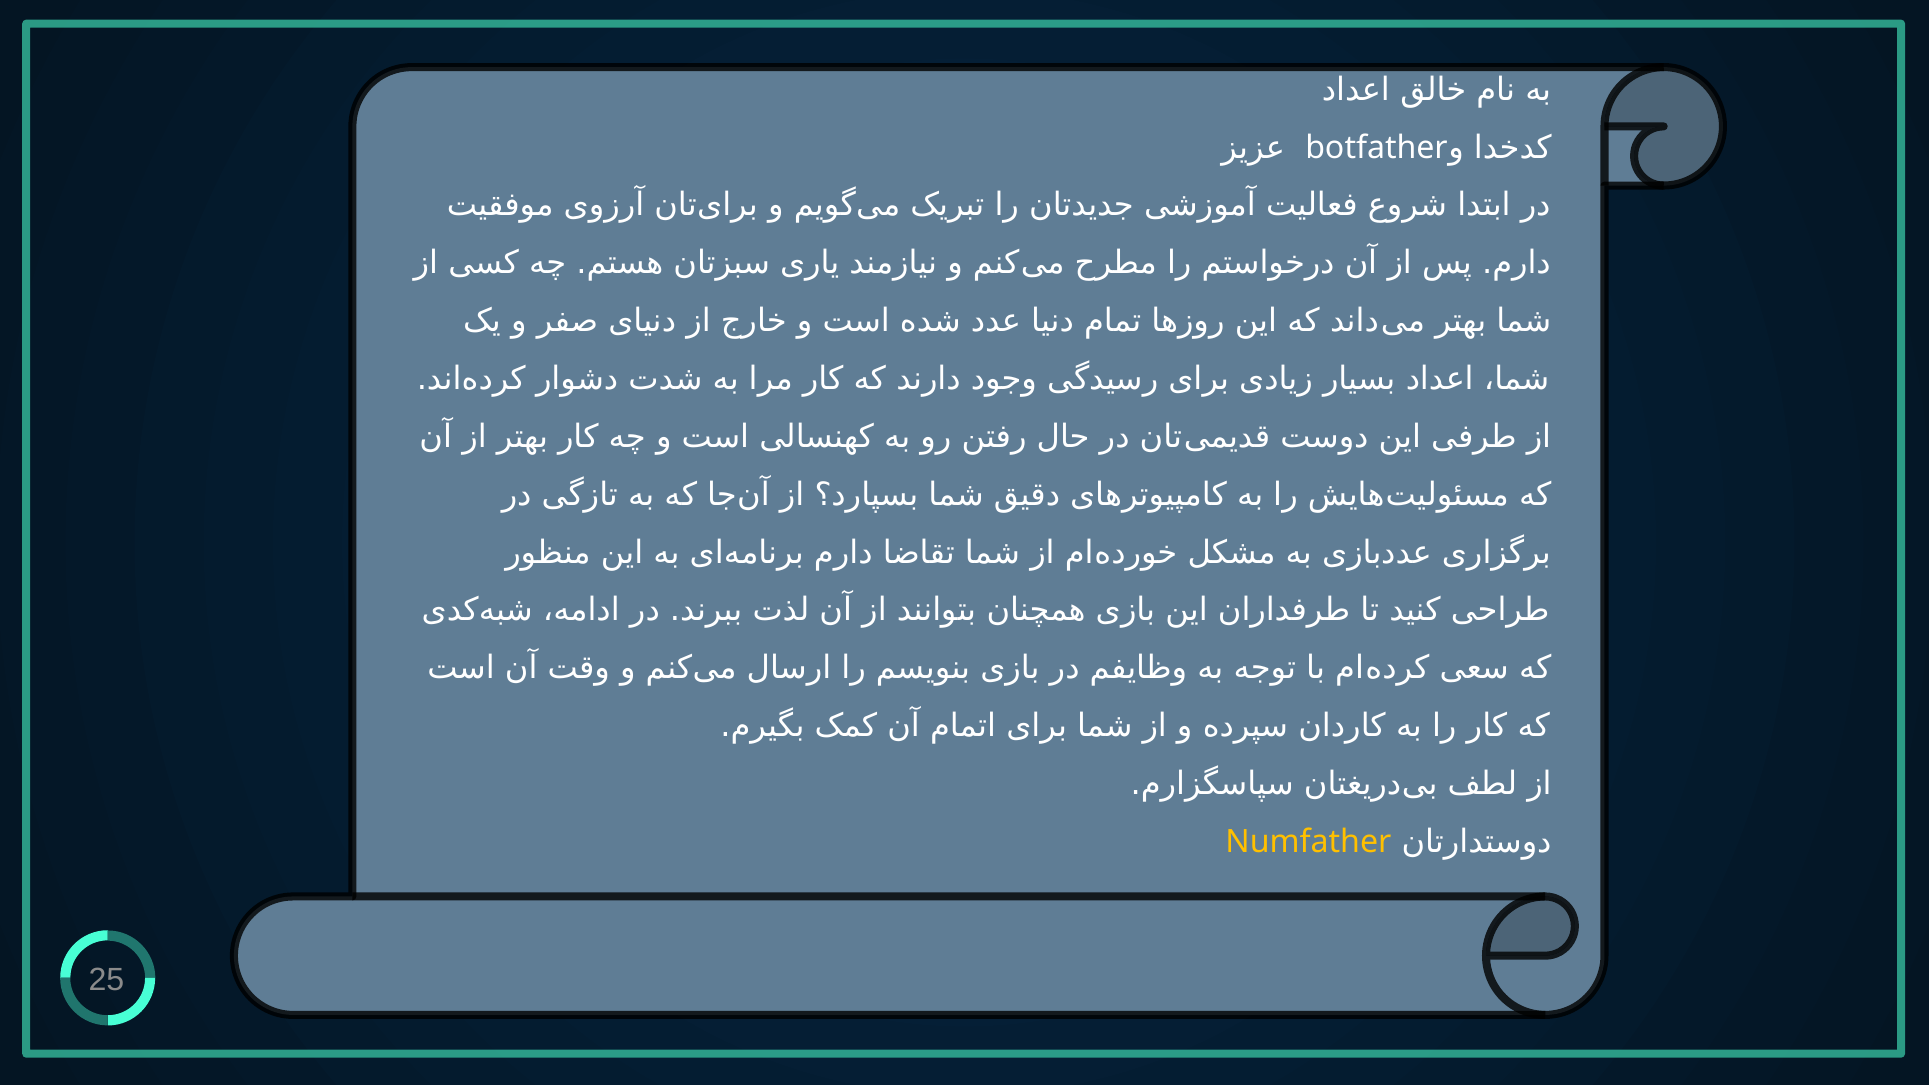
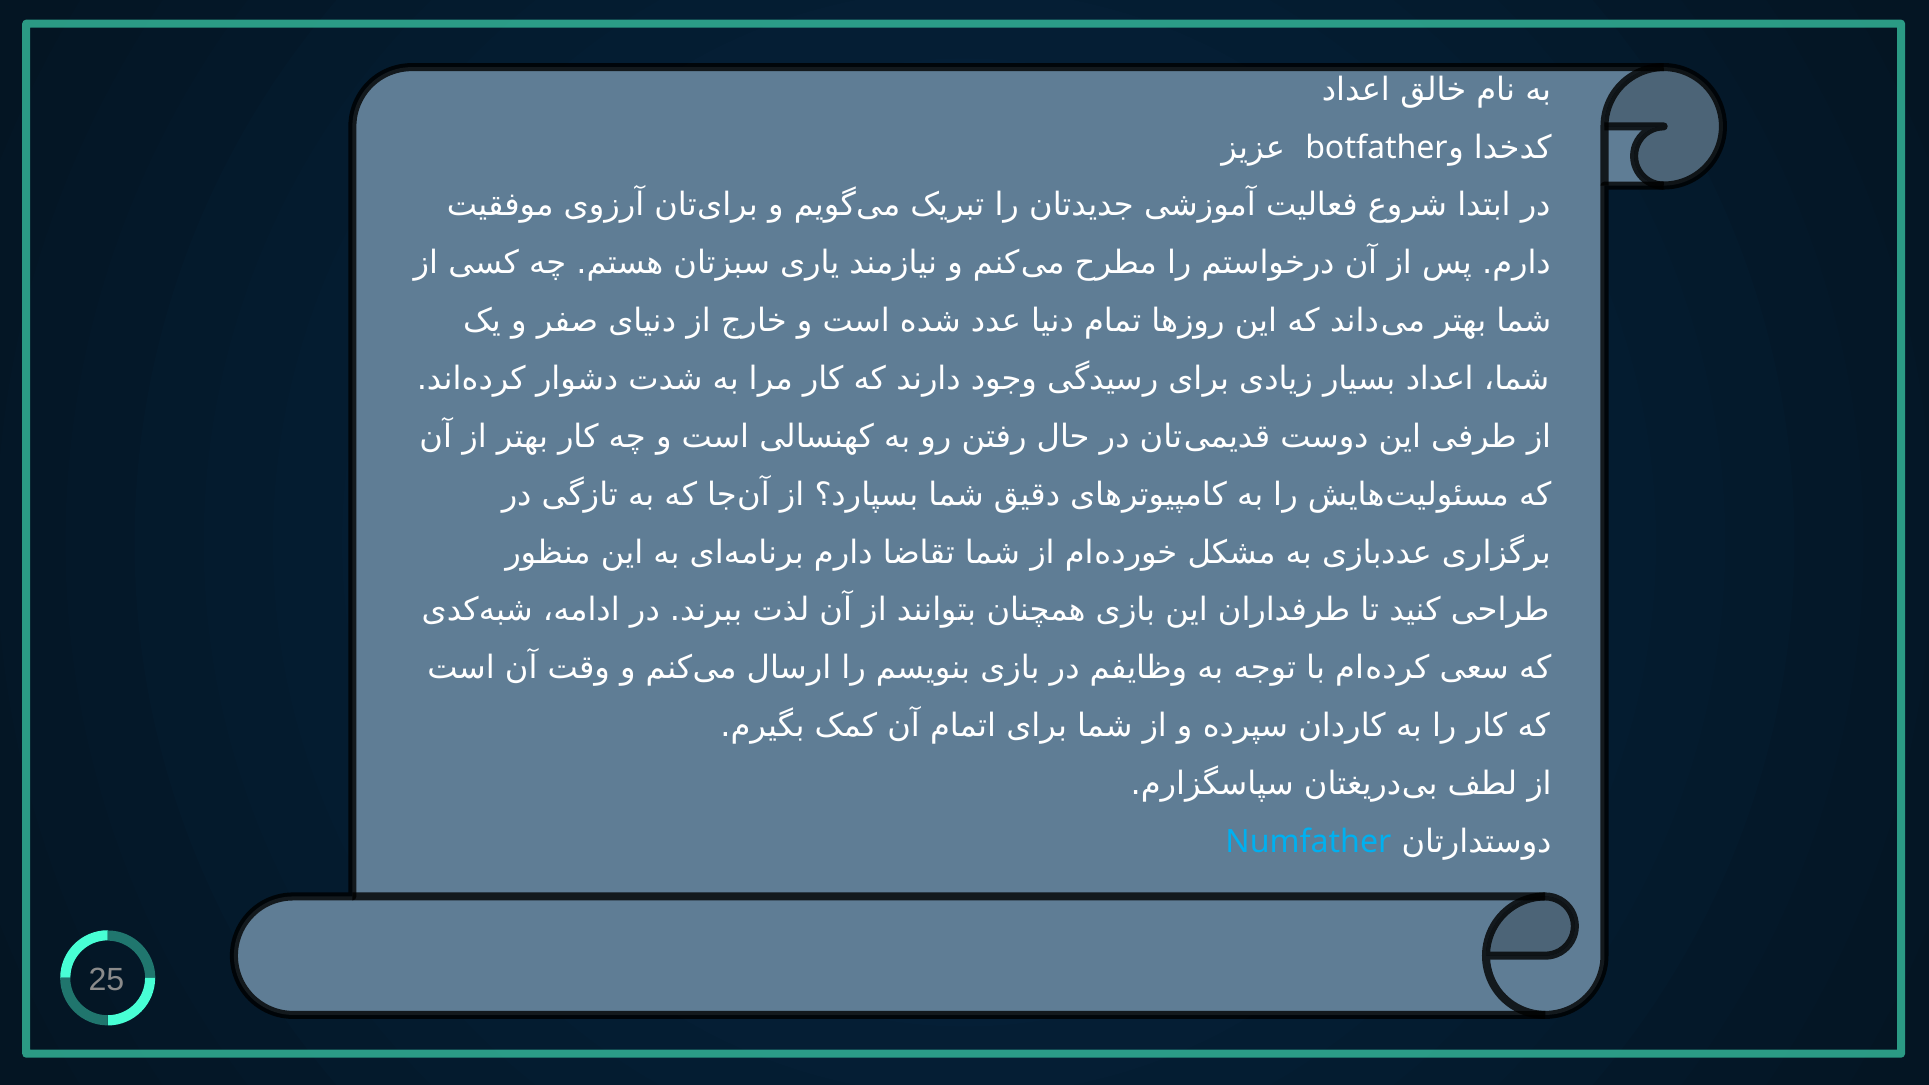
Numfather colour: yellow -> light blue (1308, 842)
